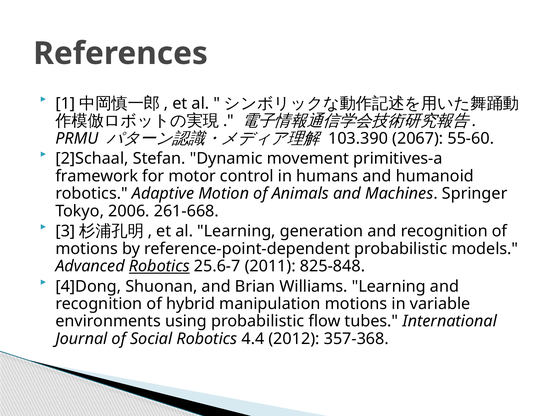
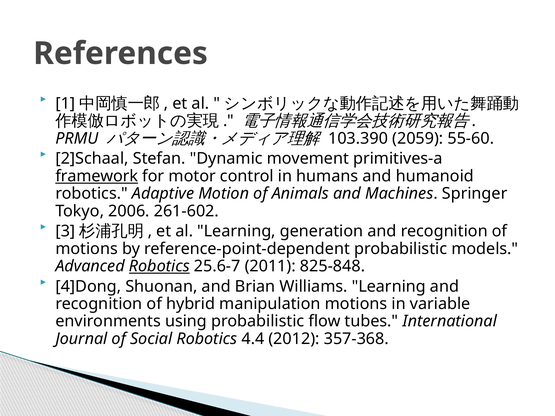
2067: 2067 -> 2059 (418, 138)
framework underline: none -> present (97, 176)
261-668: 261-668 -> 261-602 (186, 211)
